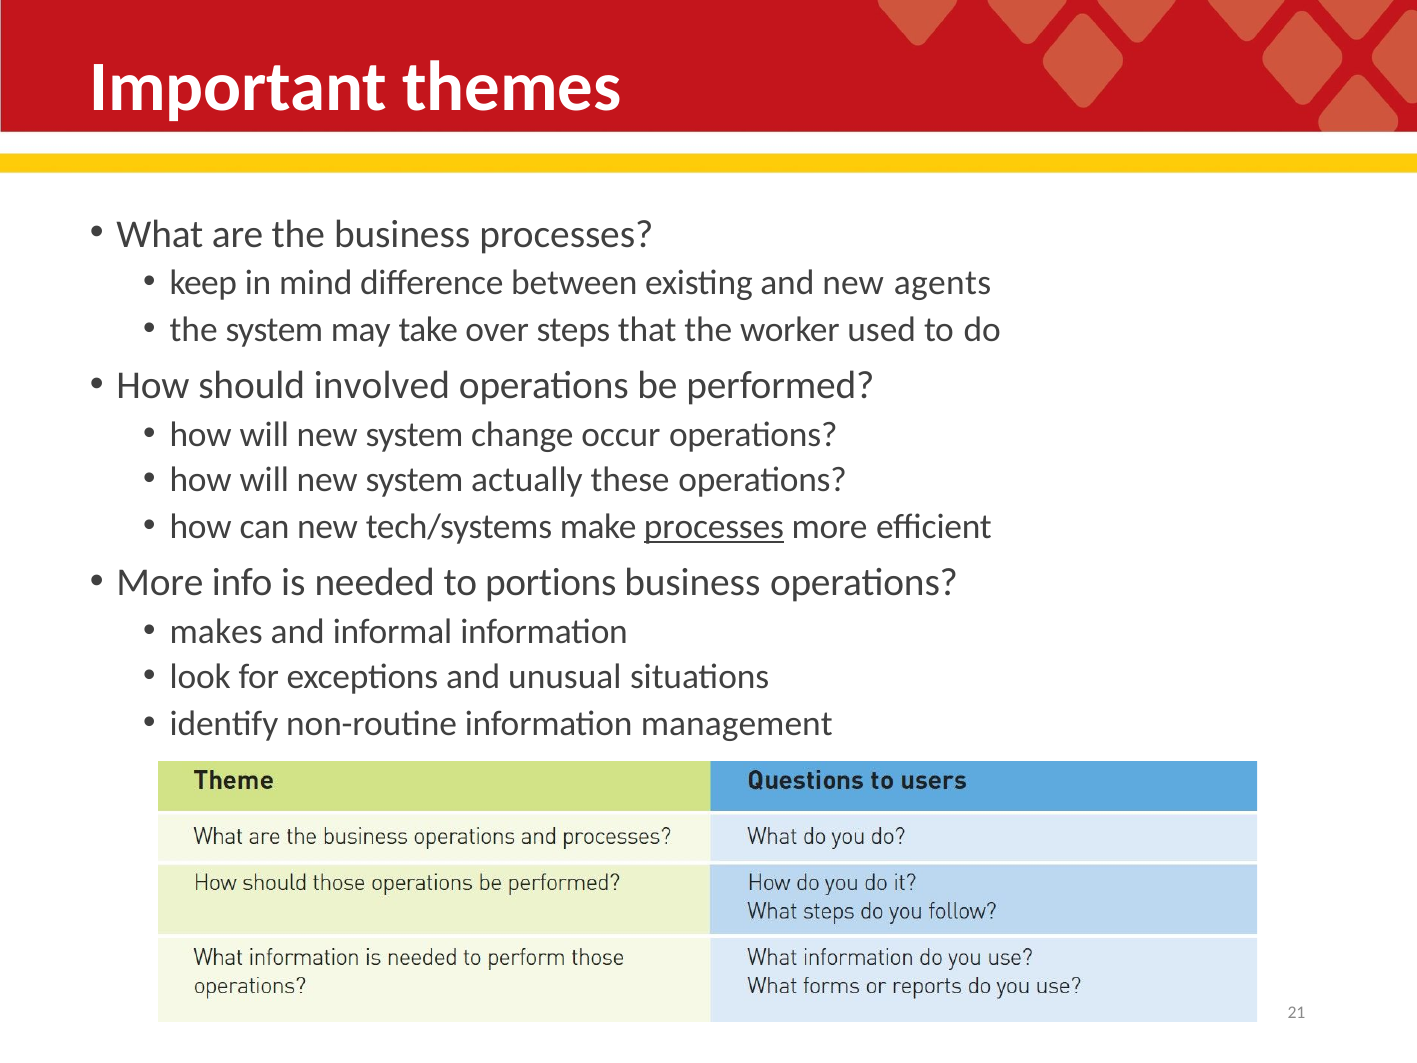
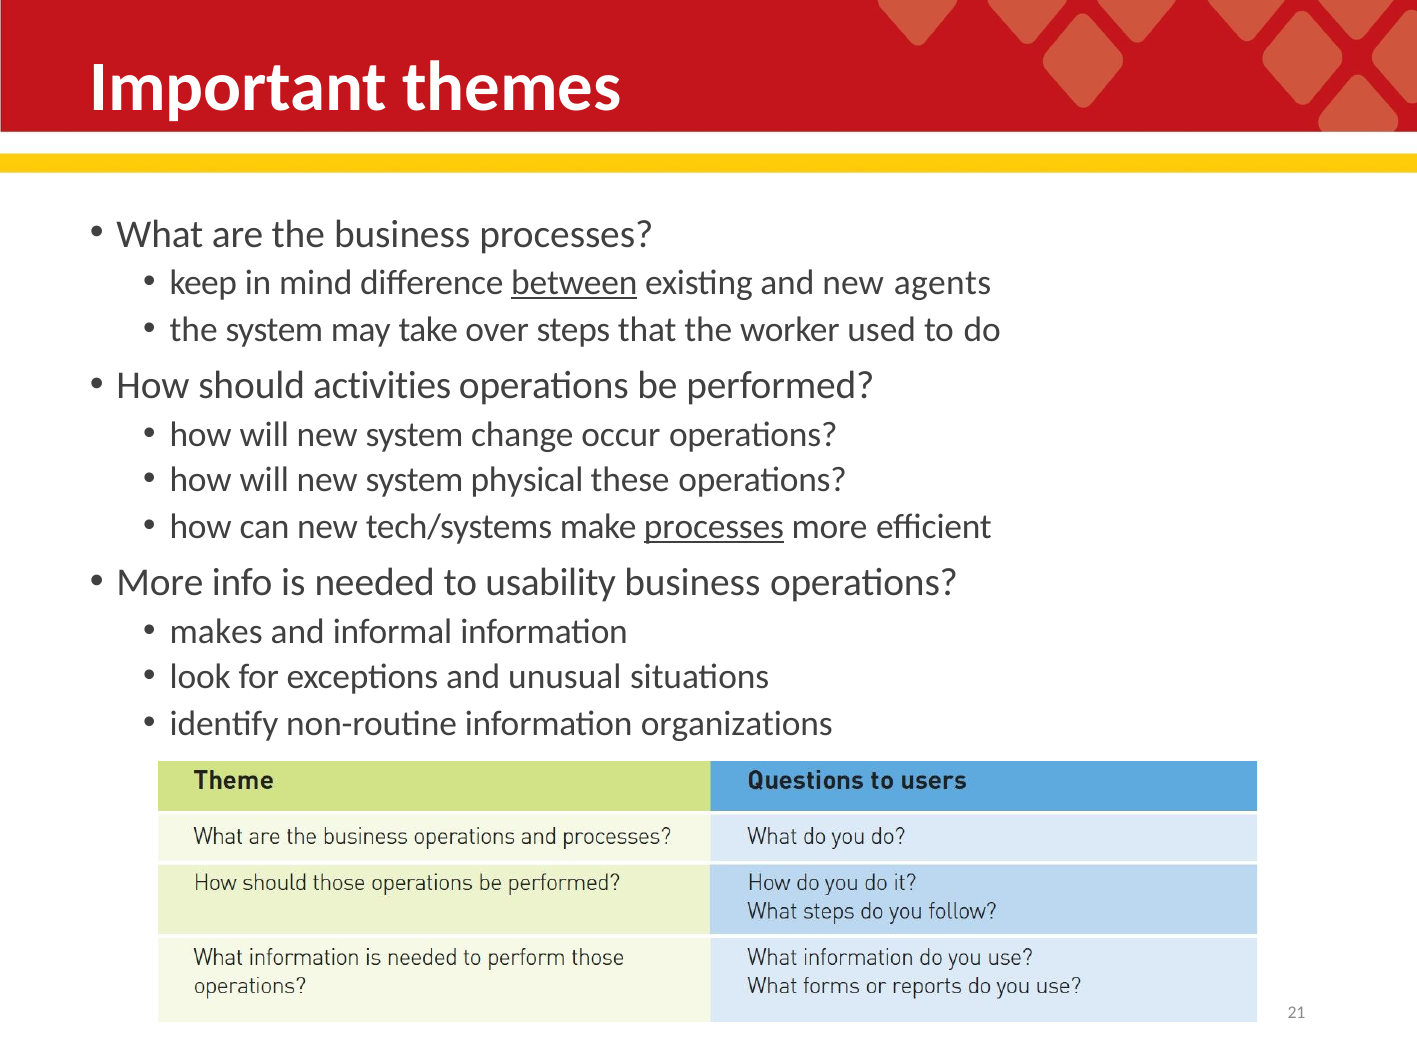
between underline: none -> present (574, 283)
involved: involved -> activities (382, 386)
actually: actually -> physical (527, 480)
portions: portions -> usability (551, 583)
management: management -> organizations (737, 724)
